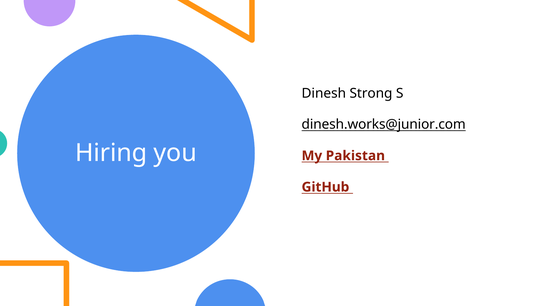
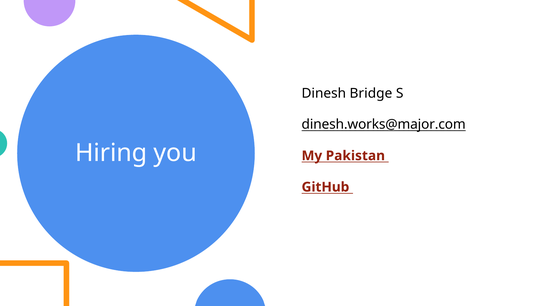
Strong: Strong -> Bridge (371, 94)
dinesh.works@junior.com: dinesh.works@junior.com -> dinesh.works@major.com (384, 125)
